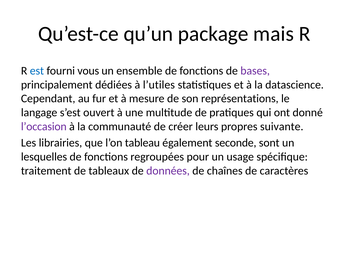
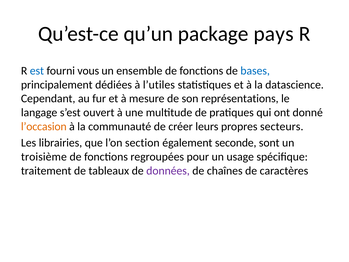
mais: mais -> pays (274, 34)
bases colour: purple -> blue (255, 71)
l’occasion colour: purple -> orange (44, 126)
suivante: suivante -> secteurs (282, 126)
tableau: tableau -> section (142, 143)
lesquelles: lesquelles -> troisième (44, 157)
